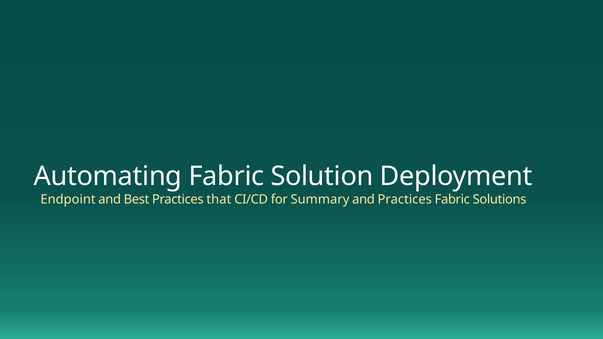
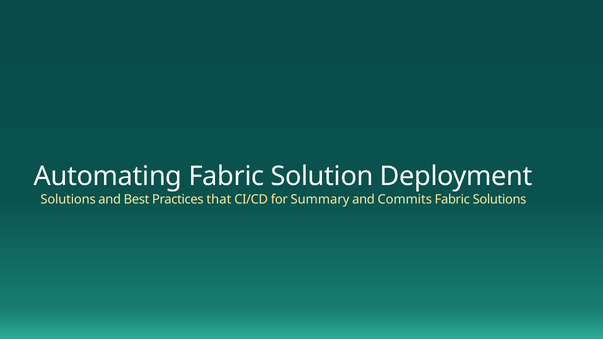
Endpoint: Endpoint -> Solutions (68, 199)
and Practices: Practices -> Commits (405, 199)
